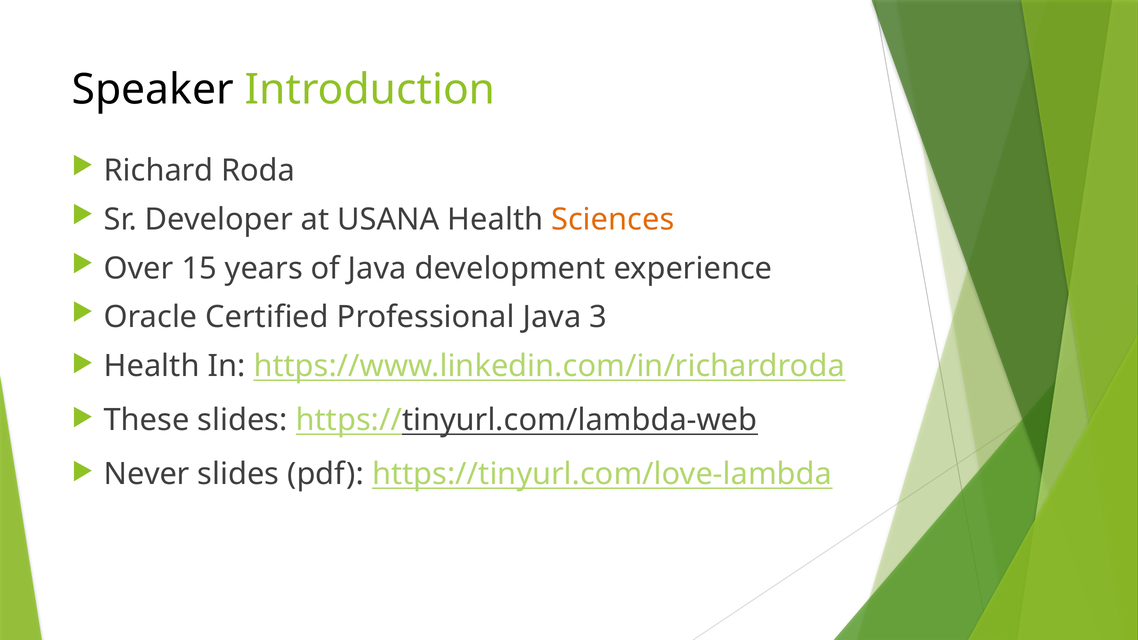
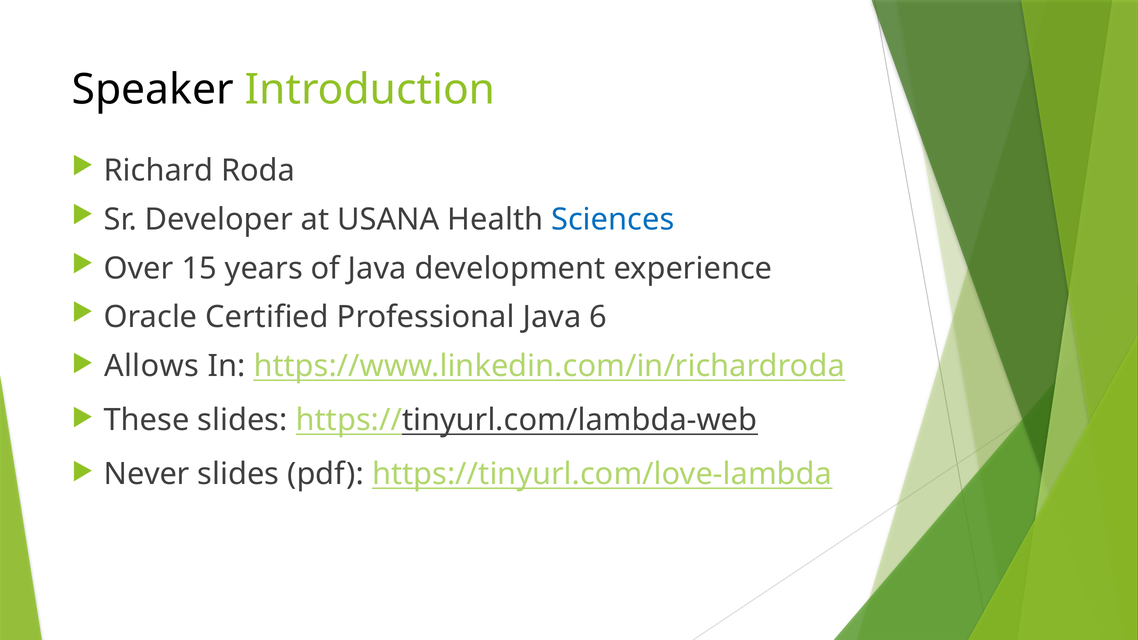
Sciences colour: orange -> blue (613, 220)
3: 3 -> 6 (598, 317)
Health: Health -> Allows (152, 366)
